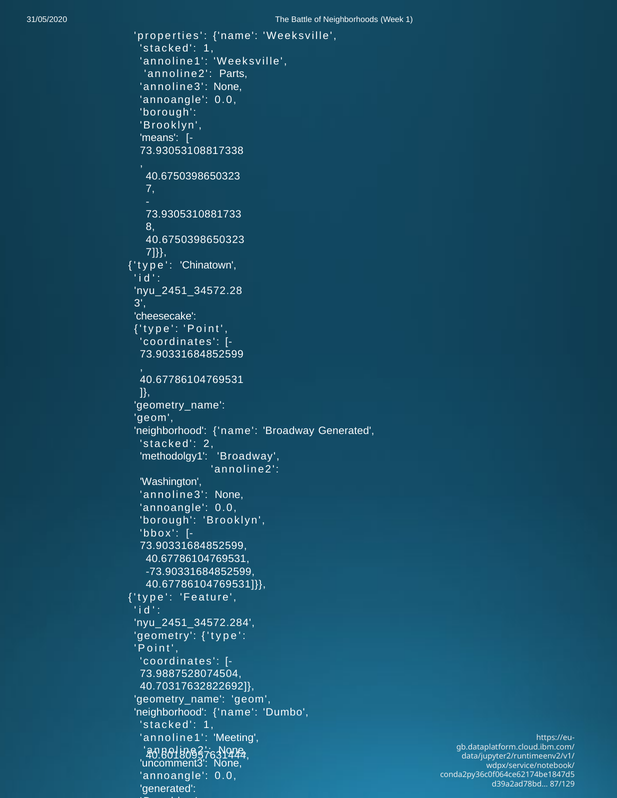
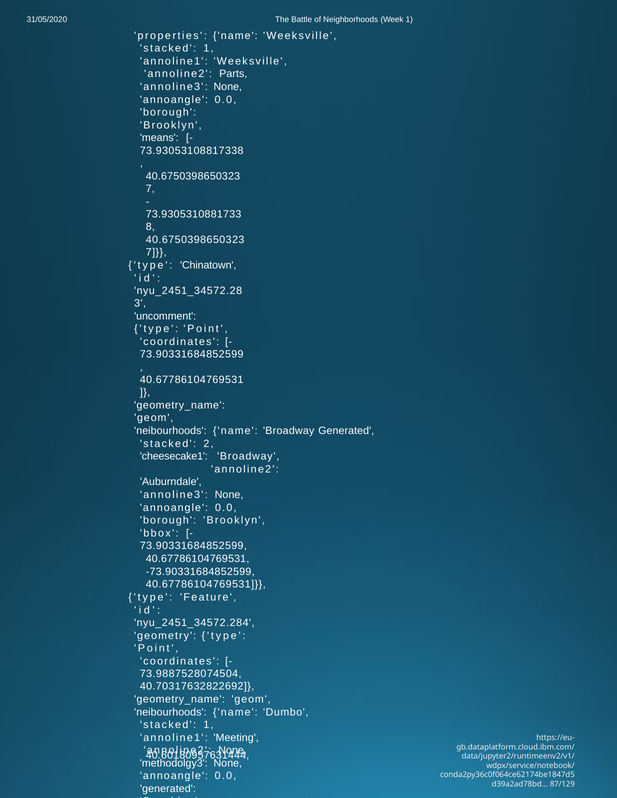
cheesecake: cheesecake -> uncomment (165, 316)
neighborhood: neighborhood -> neibourhoods (170, 431)
methodolgy1: methodolgy1 -> cheesecake1 (174, 457)
Washington: Washington -> Auburndale (171, 482)
neighborhood: neighborhood -> neibourhoods (170, 712)
uncomment3: uncomment3 -> methodolgy3 (174, 764)
